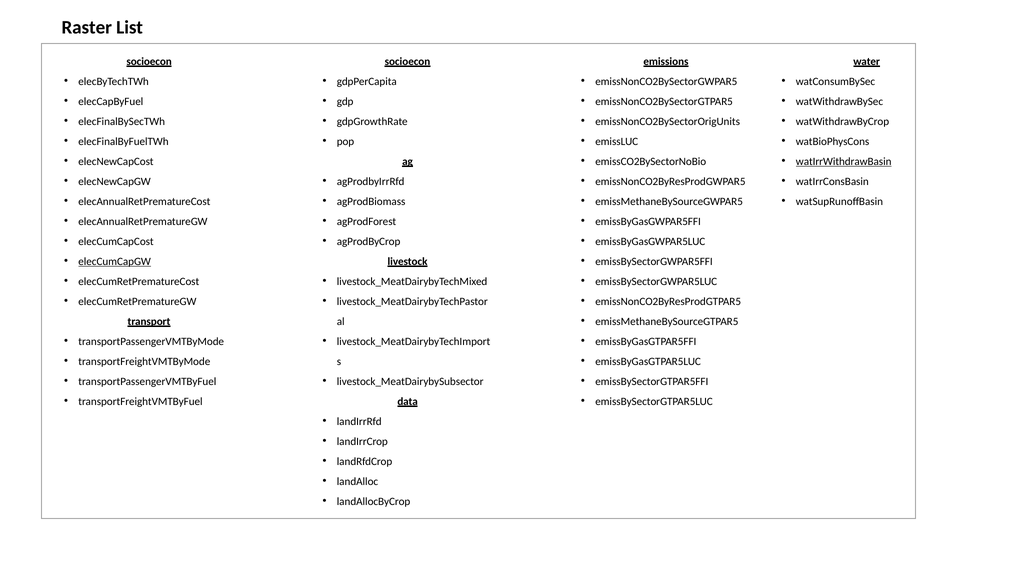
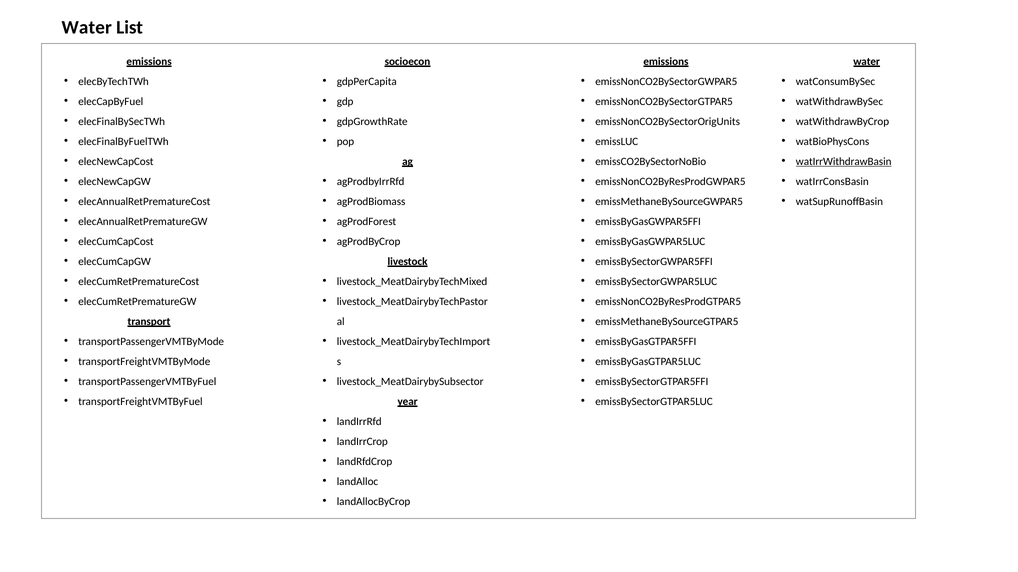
Raster: Raster -> Water (87, 27)
socioecon: socioecon -> emissions (149, 61)
elecCumCapGW underline: present -> none (115, 262)
data: data -> year (408, 402)
